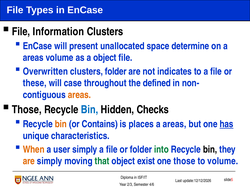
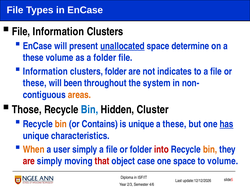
unallocated underline: none -> present (122, 46)
areas: areas -> these (33, 58)
a object: object -> folder (105, 58)
Overwritten: Overwritten -> Information (45, 71)
case: case -> been (73, 83)
defined: defined -> system (157, 83)
Checks: Checks -> Cluster (153, 109)
is places: places -> unique (141, 124)
areas: areas -> these (175, 124)
into colour: green -> red (161, 149)
bin colour: black -> orange (210, 149)
are colour: orange -> red (29, 161)
that colour: green -> red (102, 161)
exist: exist -> case (146, 161)
one those: those -> space (185, 161)
